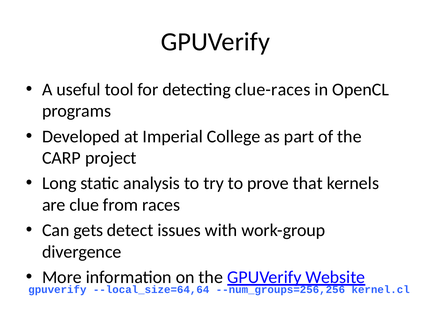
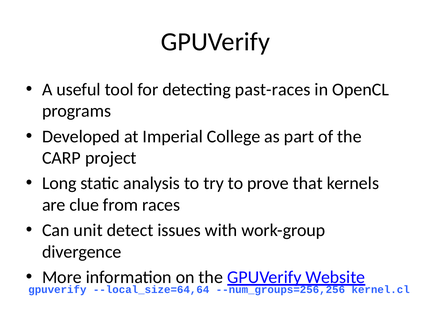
clue-races: clue-races -> past-races (273, 90)
gets: gets -> unit (88, 230)
